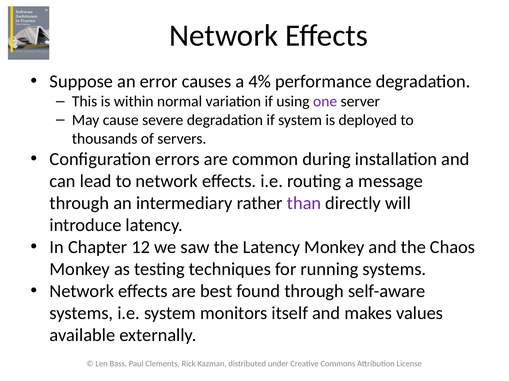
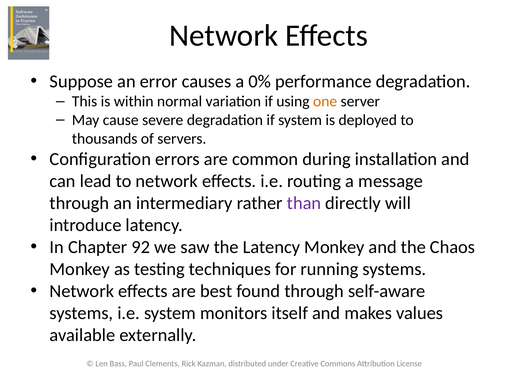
4%: 4% -> 0% (260, 81)
one colour: purple -> orange (325, 102)
12: 12 -> 92 (141, 248)
